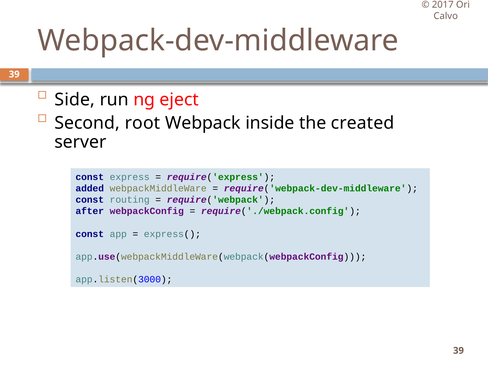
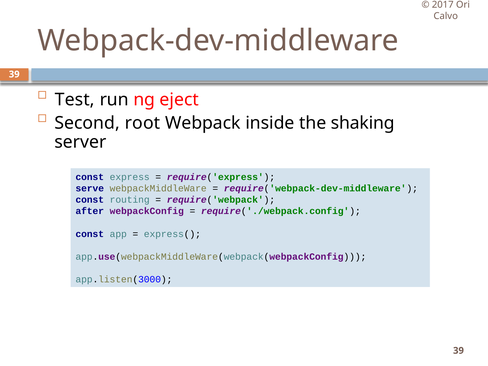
Side: Side -> Test (75, 100)
created: created -> shaking (363, 123)
added: added -> serve (90, 188)
